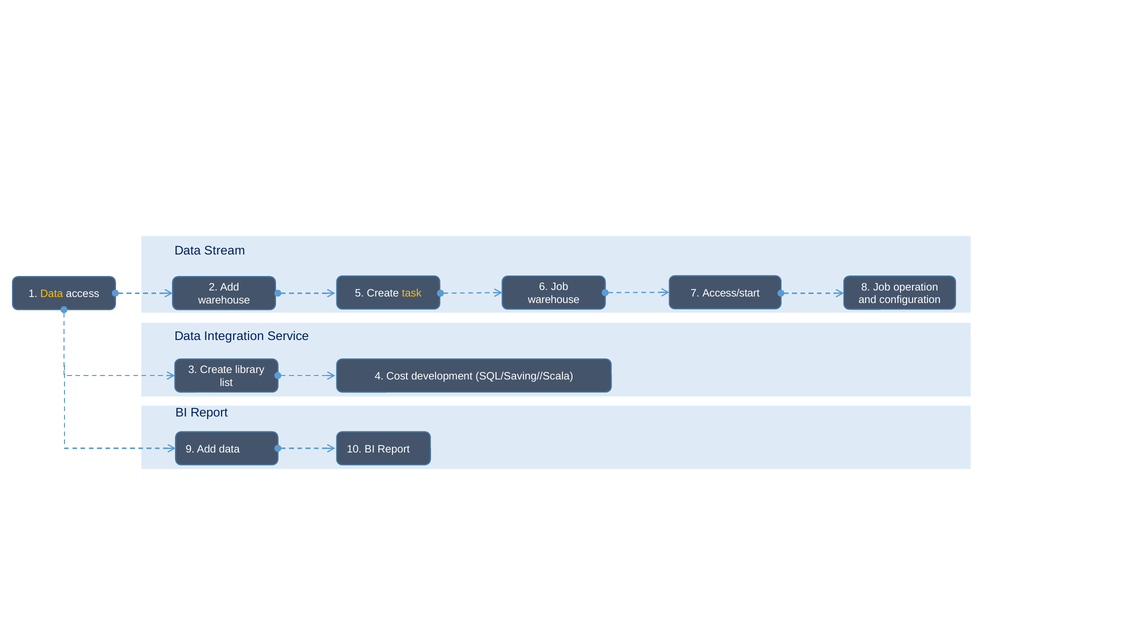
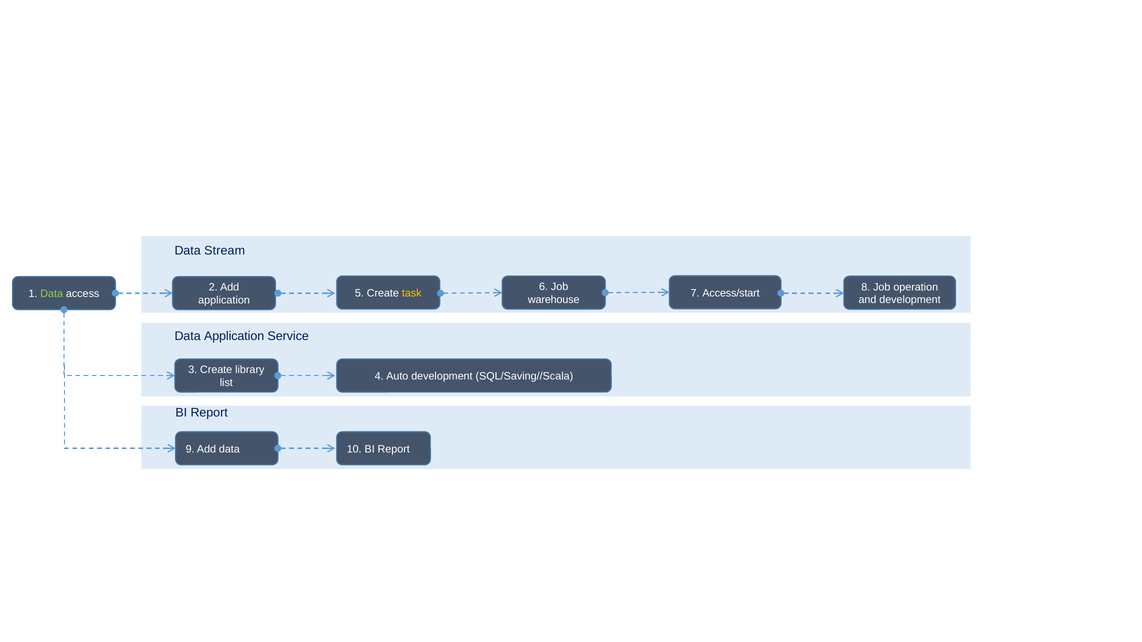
Data colour: yellow -> light green (52, 294)
and configuration: configuration -> development (910, 300)
warehouse: warehouse -> application (224, 300)
Data Integration: Integration -> Application (234, 336)
Cost: Cost -> Auto (397, 376)
